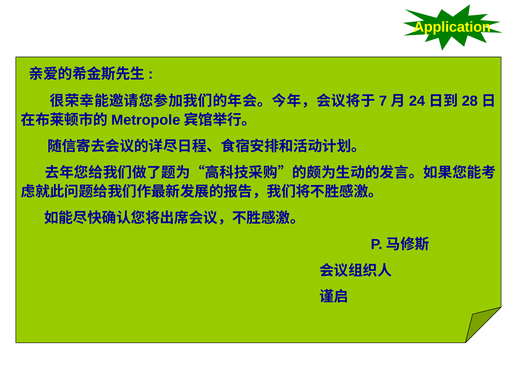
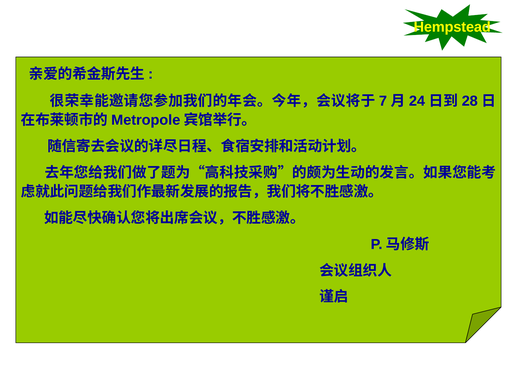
Application: Application -> Hempstead (452, 27)
